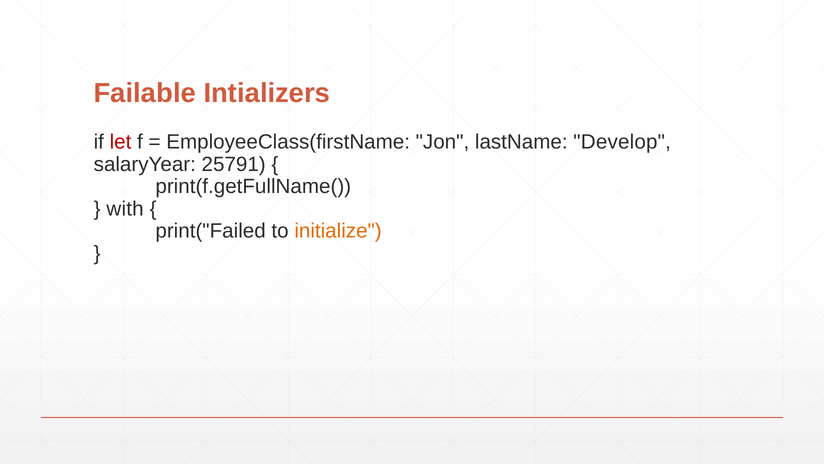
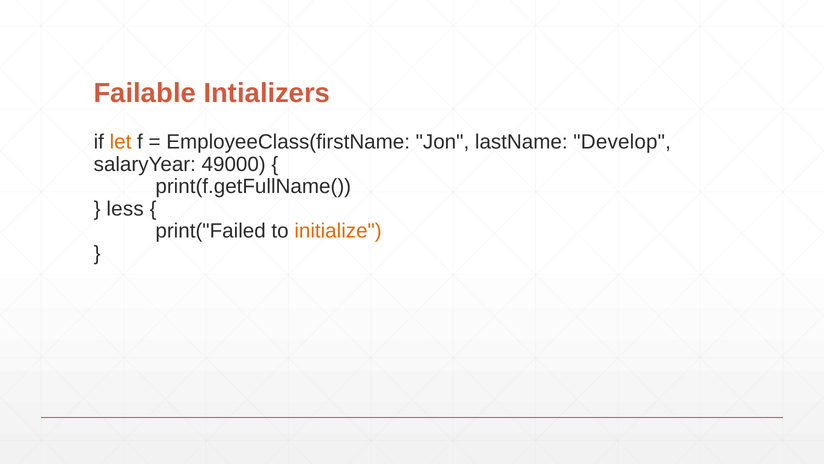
let colour: red -> orange (121, 142)
25791: 25791 -> 49000 (234, 164)
with: with -> less (125, 209)
